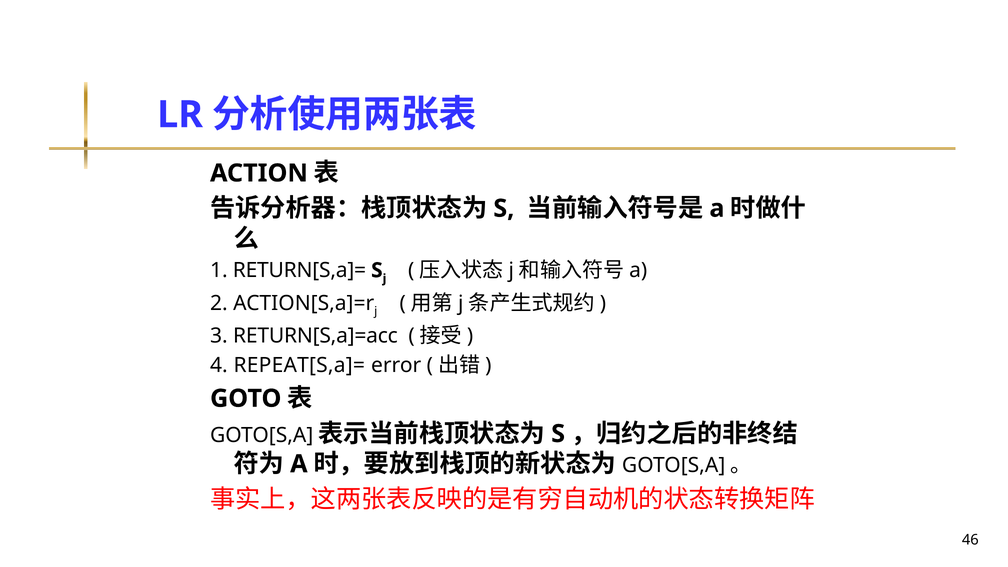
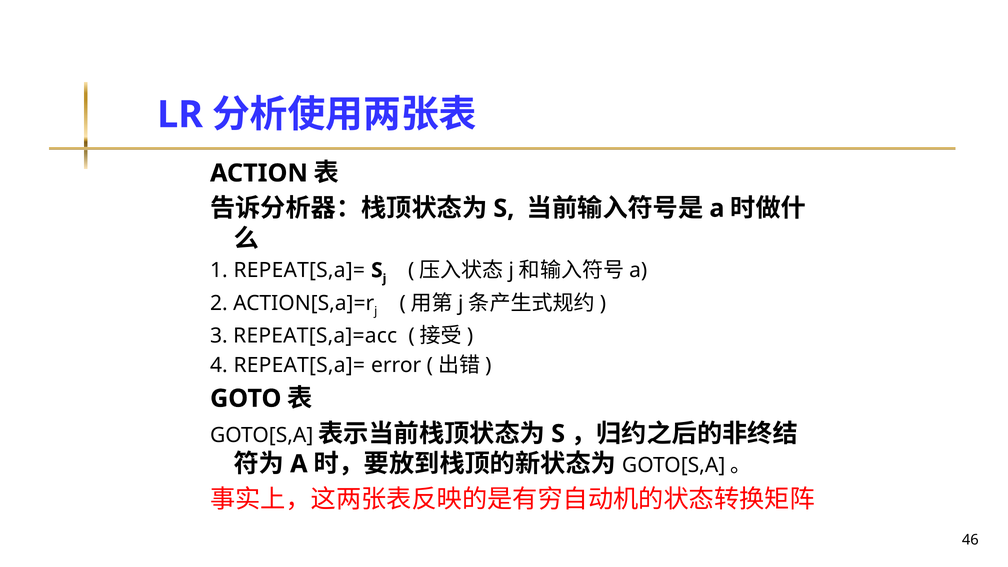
1 RETURN[S,a]=: RETURN[S,a]= -> REPEAT[S,a]= (299, 270)
RETURN[S,a]=acc: RETURN[S,a]=acc -> REPEAT[S,a]=acc (315, 336)
